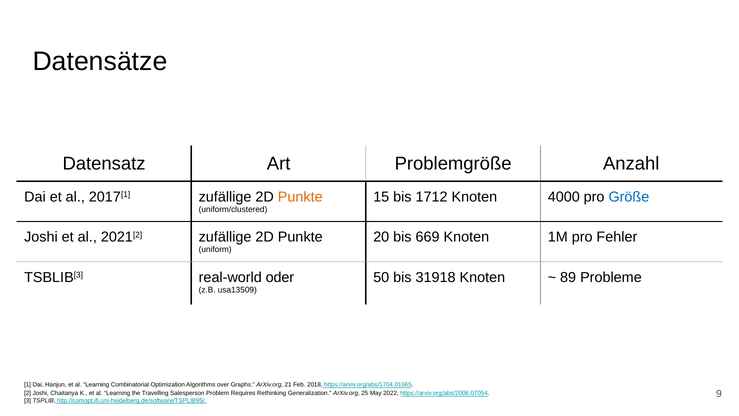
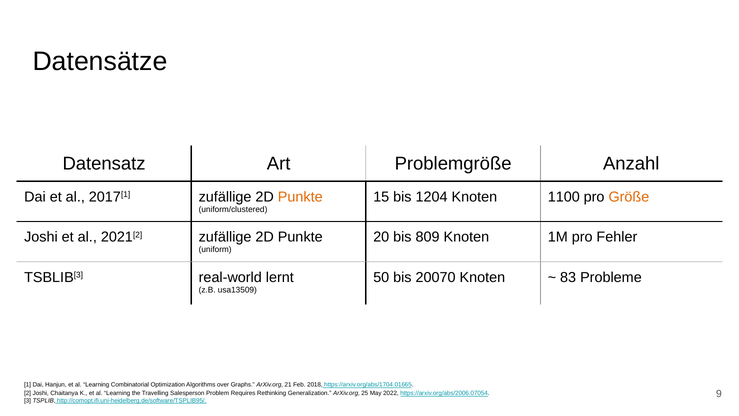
1712: 1712 -> 1204 (432, 197)
4000: 4000 -> 1100 (564, 197)
Größe colour: blue -> orange (629, 197)
669: 669 -> 809 (428, 237)
oder: oder -> lernt (280, 277)
31918: 31918 -> 20070 (436, 277)
89: 89 -> 83 (568, 277)
